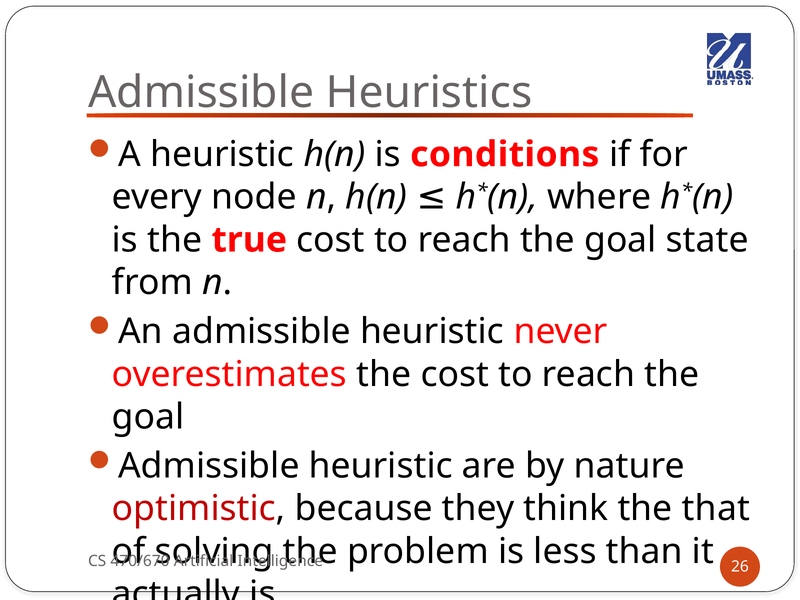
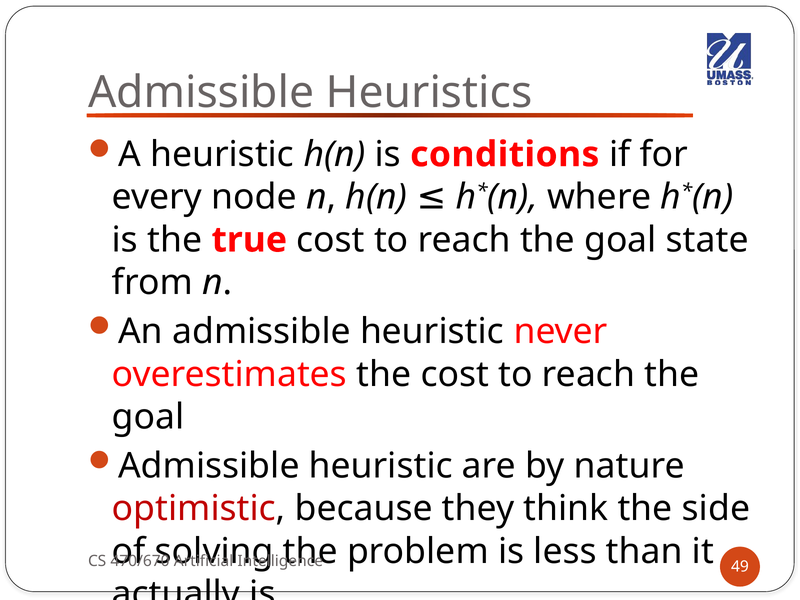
that: that -> side (716, 509)
26: 26 -> 49 (740, 566)
